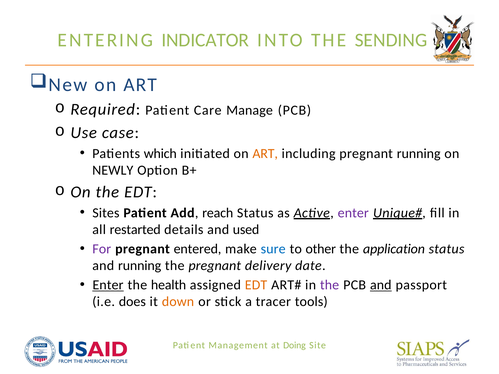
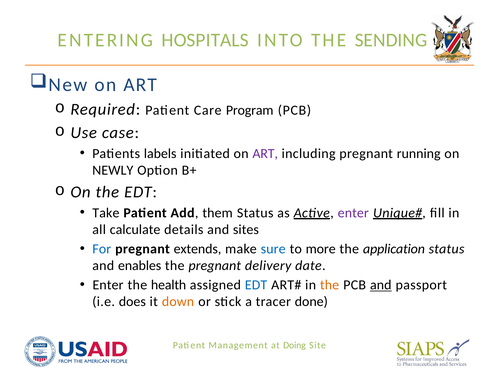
INDICATOR: INDICATOR -> HOSPITALS (205, 40)
Manage: Manage -> Program (250, 110)
which: which -> labels (160, 154)
ART colour: orange -> purple (265, 154)
Sites: Sites -> Take (106, 213)
reach: reach -> them (218, 213)
restarted: restarted -> calculate (135, 230)
used: used -> sites (246, 230)
For colour: purple -> blue (102, 249)
entered: entered -> extends (197, 249)
other: other -> more (321, 249)
and running: running -> enables (140, 266)
Enter underline: present -> none (108, 285)
EDT colour: orange -> blue (256, 285)
the colour: purple -> orange (330, 285)
tools: tools -> done (311, 302)
